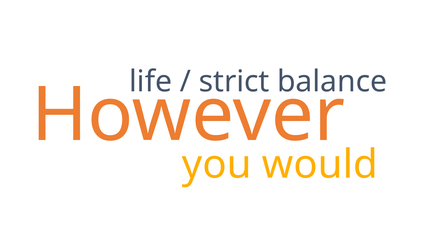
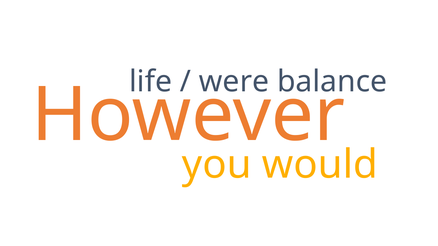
strict: strict -> were (234, 82)
